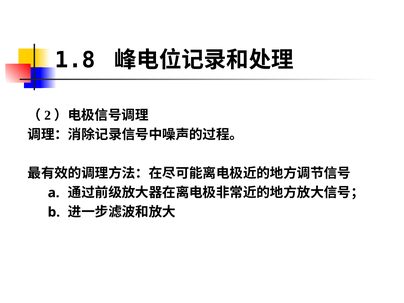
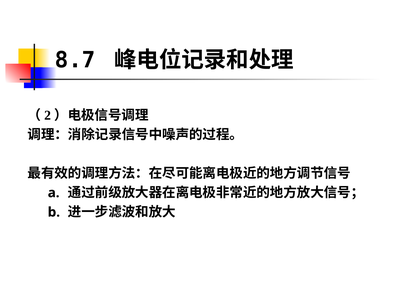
1.8: 1.8 -> 8.7 (75, 60)
